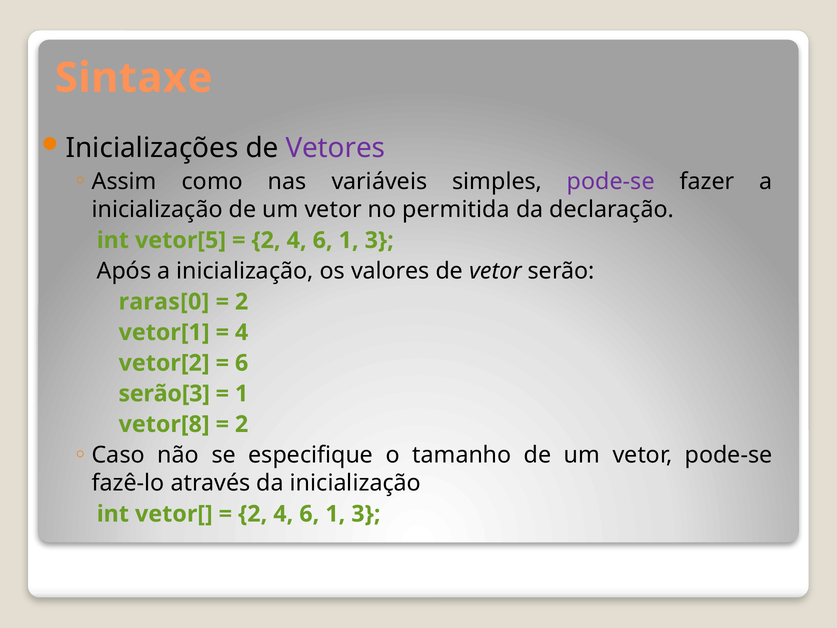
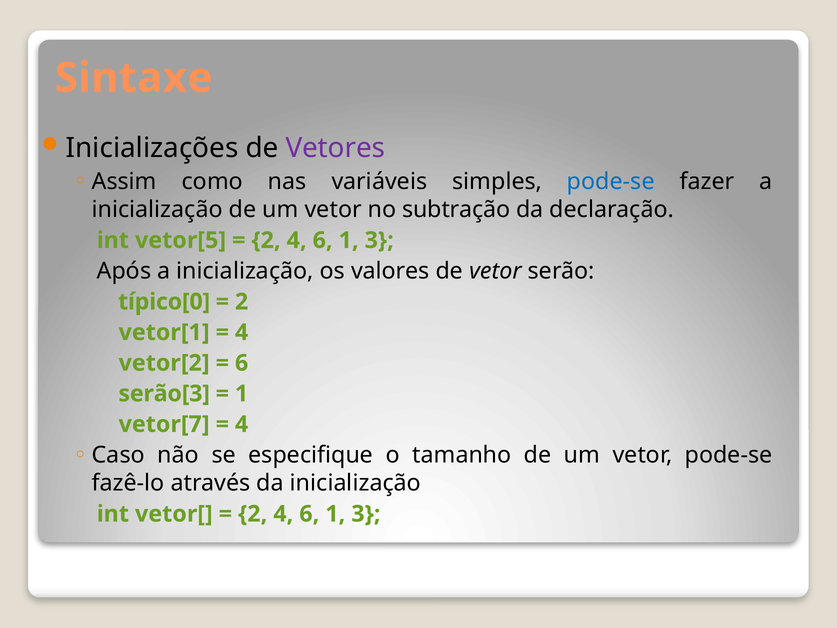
pode-se colour: purple -> blue (611, 181)
permitida: permitida -> subtração (456, 209)
raras[0: raras[0 -> típico[0 (164, 302)
vetor[8: vetor[8 -> vetor[7 (164, 424)
2: 2 -> 4 (242, 424)
